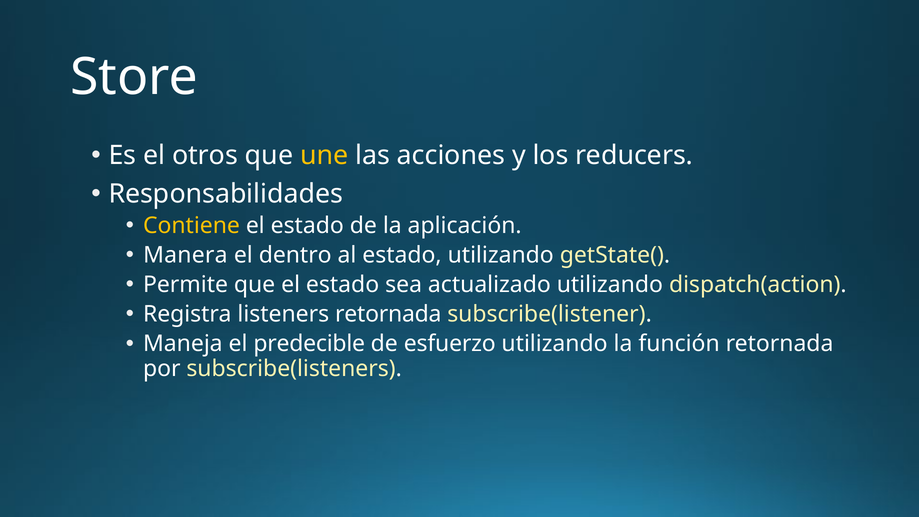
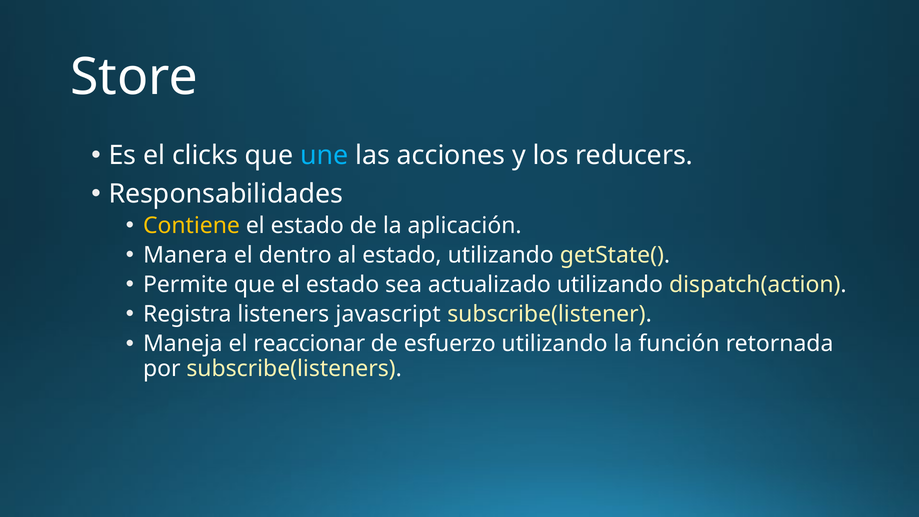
otros: otros -> clicks (205, 155)
une colour: yellow -> light blue (324, 155)
listeners retornada: retornada -> javascript (388, 314)
predecible: predecible -> reaccionar (309, 344)
